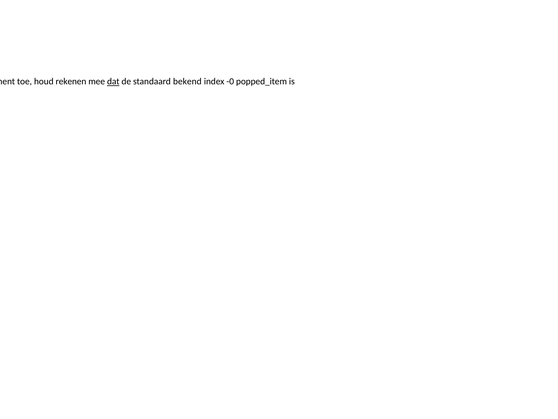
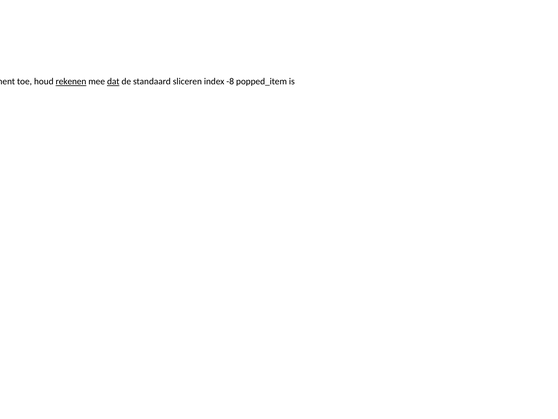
rekenen underline: none -> present (71, 81)
bekend: bekend -> sliceren (187, 81)
-0: -0 -> -8 (230, 81)
